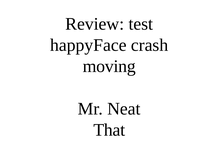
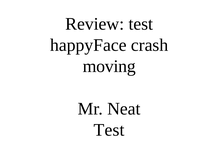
That: That -> Test (109, 130)
